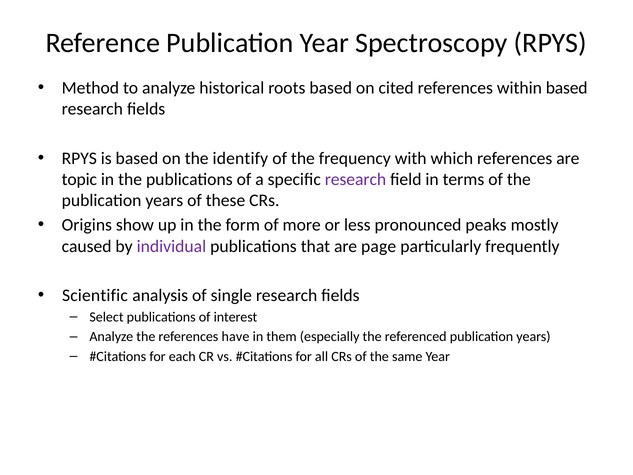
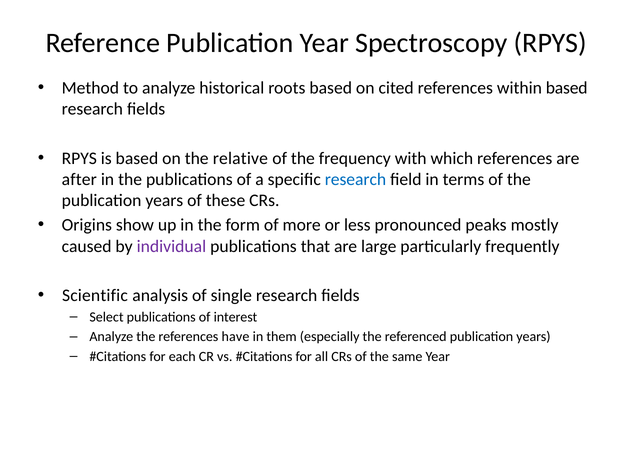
identify: identify -> relative (240, 158)
topic: topic -> after (79, 179)
research colour: purple -> blue (355, 179)
page: page -> large (379, 246)
